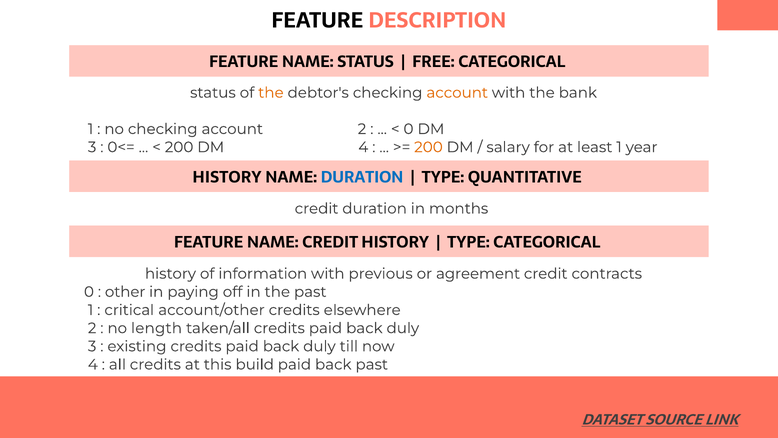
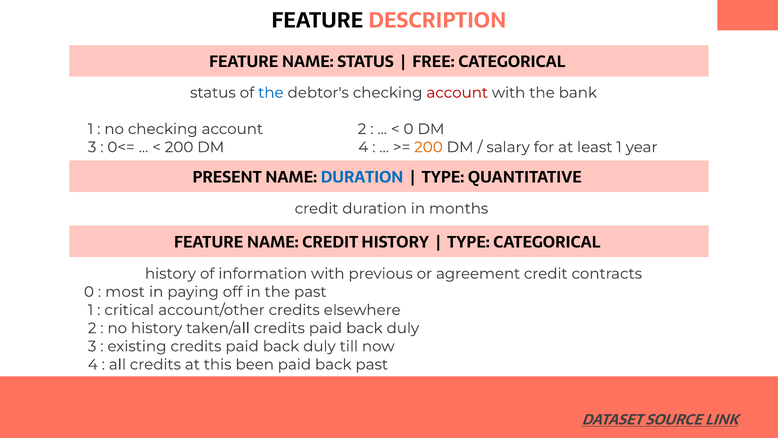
the colour: orange -> blue (271, 93)
account colour: orange -> red (457, 93)
HISTORY: HISTORY -> PRESENT (227, 177)
other: other -> most (125, 292)
no length: length -> history (157, 328)
build: build -> been (255, 364)
